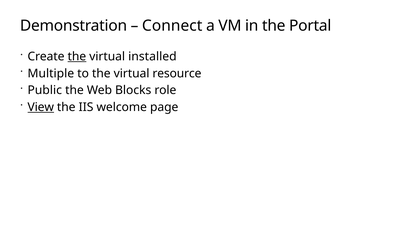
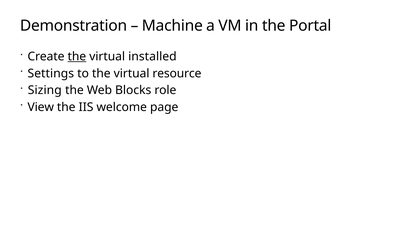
Connect: Connect -> Machine (172, 26)
Multiple: Multiple -> Settings (51, 74)
Public: Public -> Sizing (45, 90)
View underline: present -> none (41, 107)
